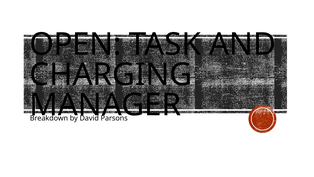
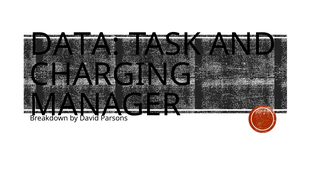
OPEN: OPEN -> DATA (75, 45)
